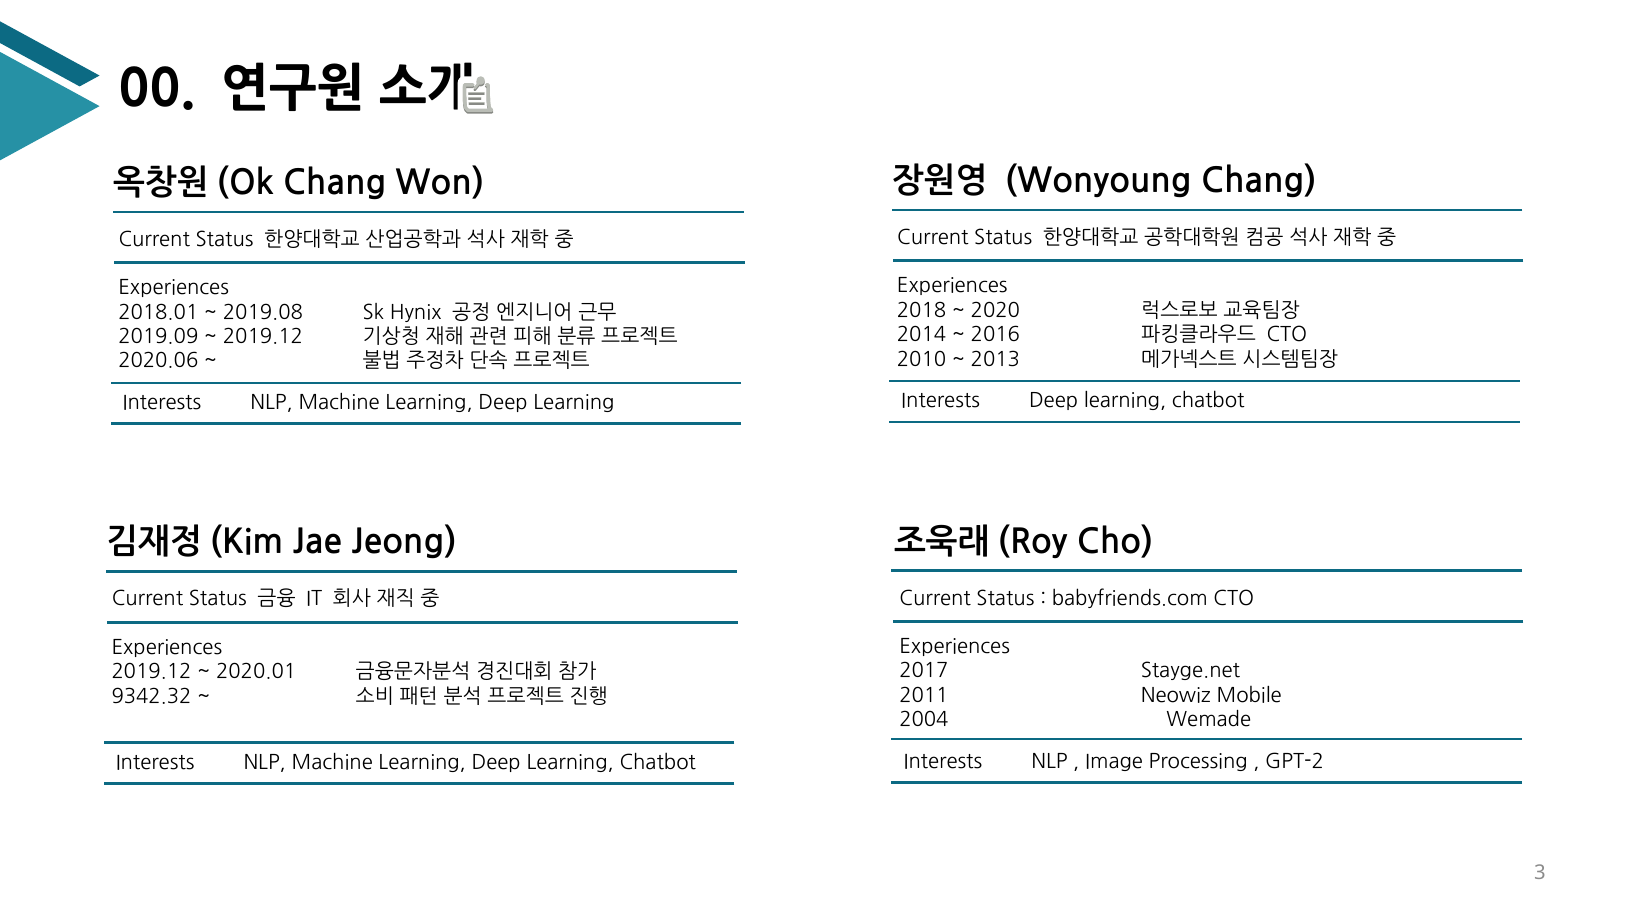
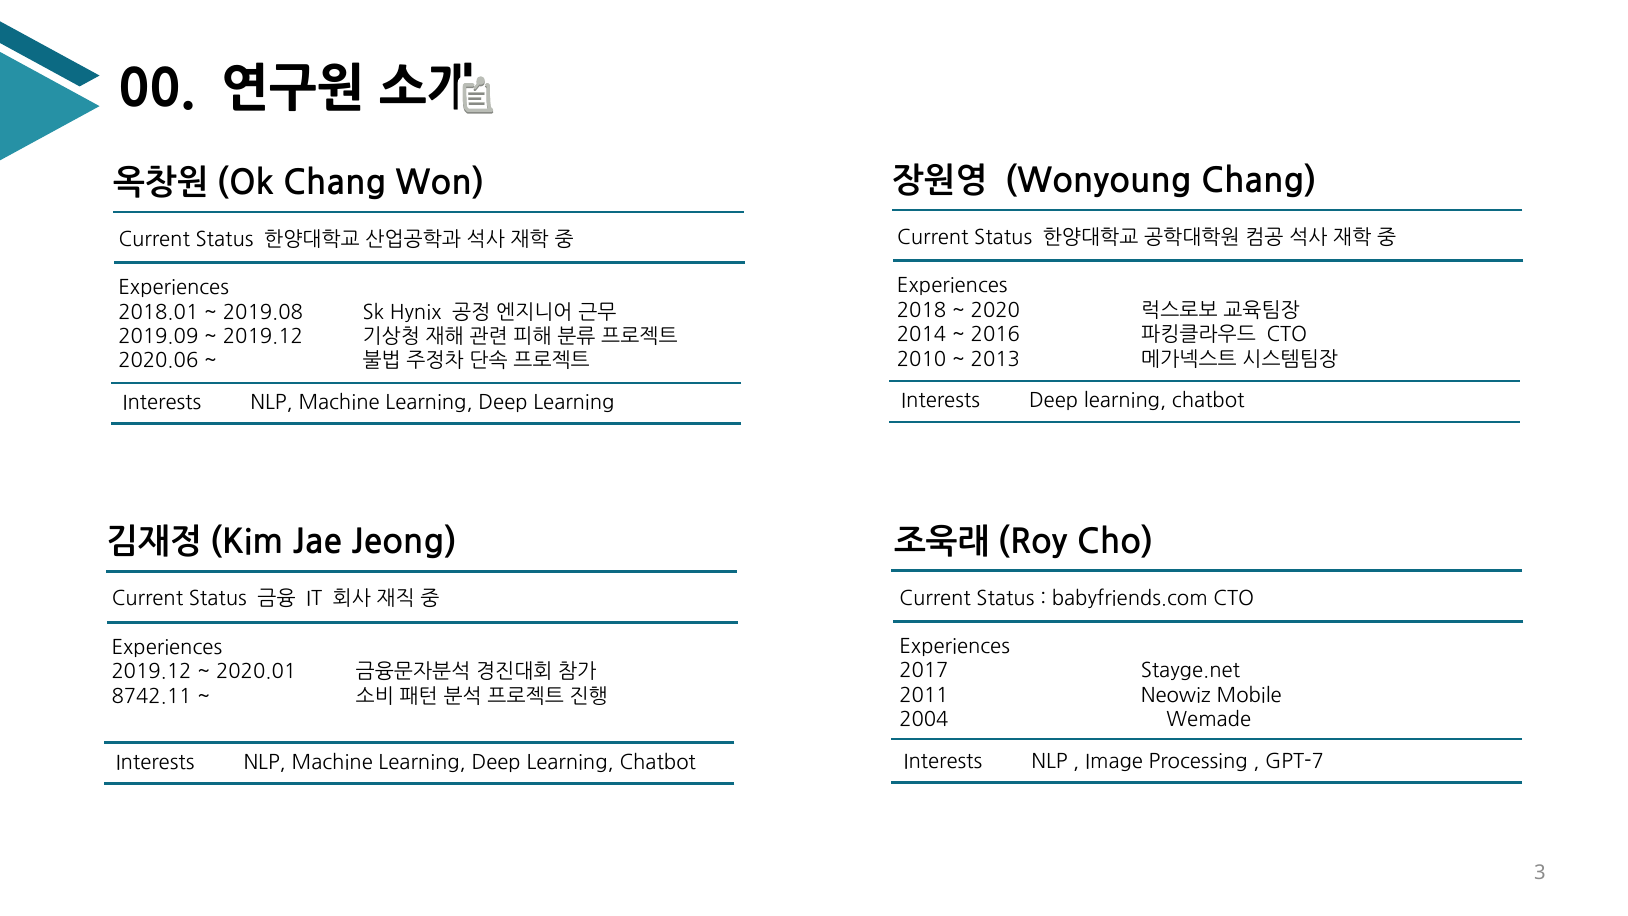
9342.32: 9342.32 -> 8742.11 (152, 696)
GPT-2: GPT-2 -> GPT-7 (1294, 761)
